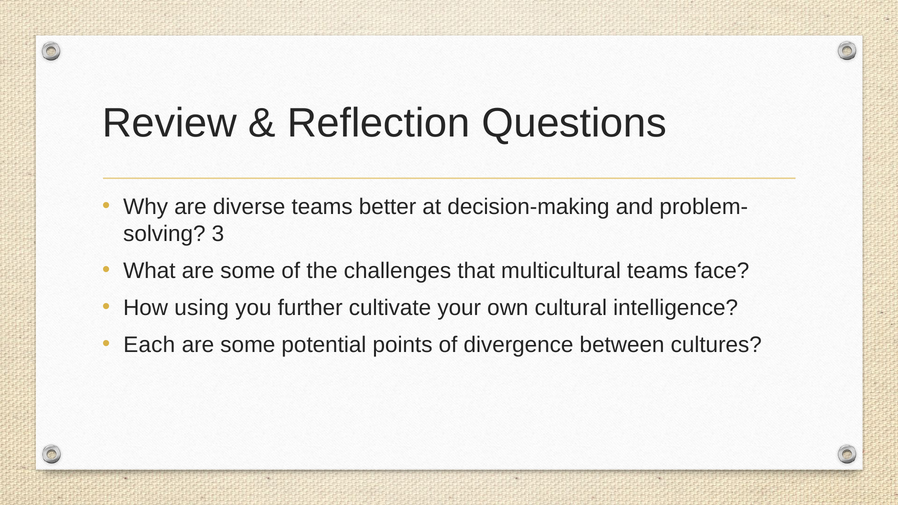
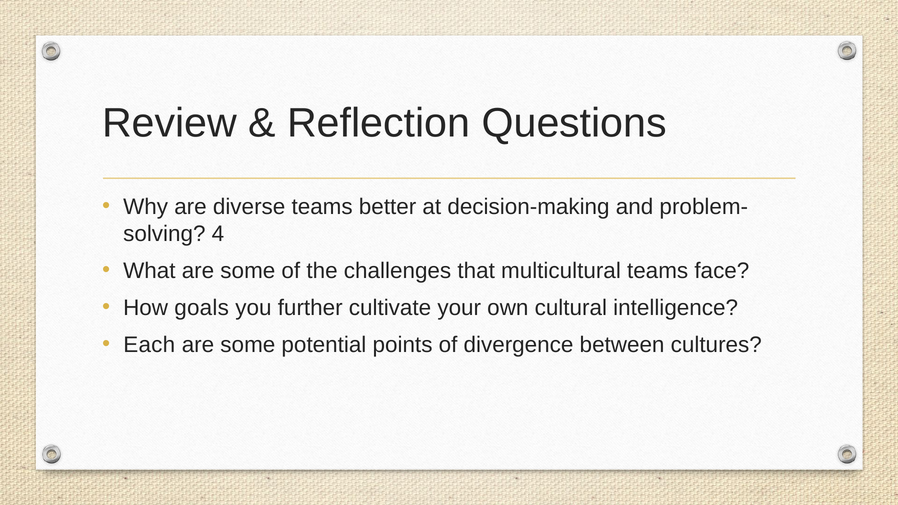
3: 3 -> 4 (218, 234)
using: using -> goals (202, 308)
